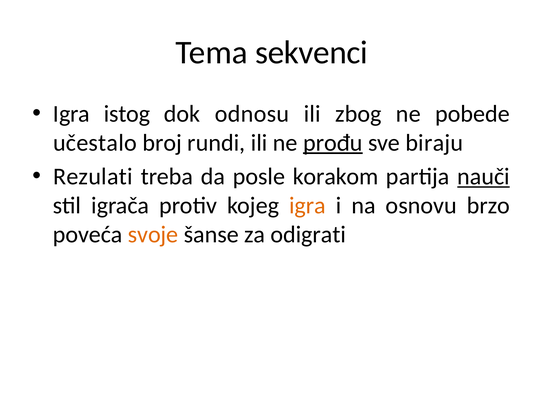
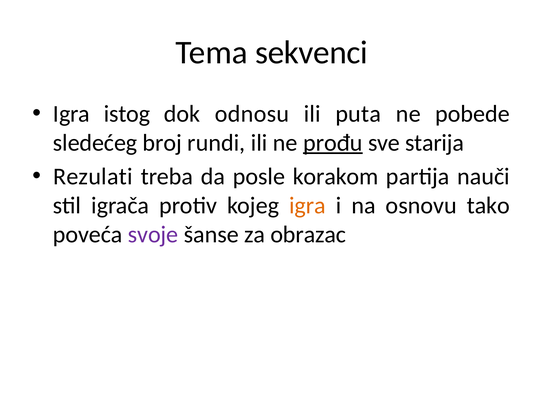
zbog: zbog -> puta (358, 114)
učestalo: učestalo -> sledećeg (95, 143)
biraju: biraju -> starija (435, 143)
nauči underline: present -> none (483, 177)
brzo: brzo -> tako (488, 206)
svoje colour: orange -> purple (153, 235)
odigrati: odigrati -> obrazac (308, 235)
